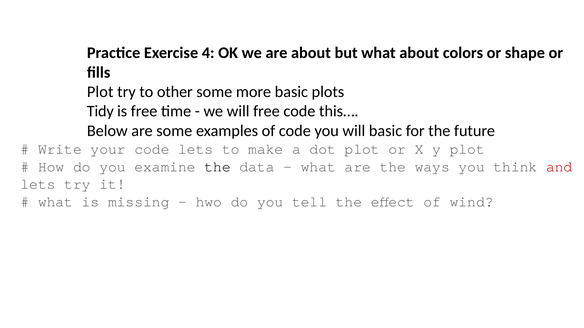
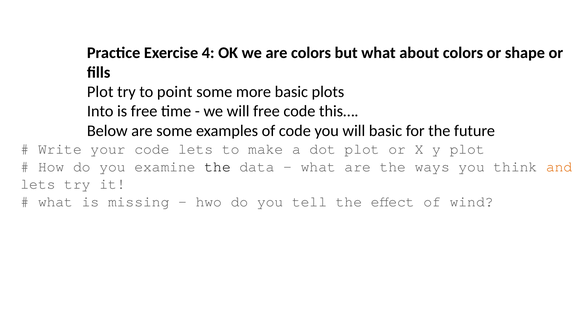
are about: about -> colors (311, 53)
other: other -> point (175, 92)
Tidy: Tidy -> Into (100, 111)
and colour: red -> orange (559, 167)
